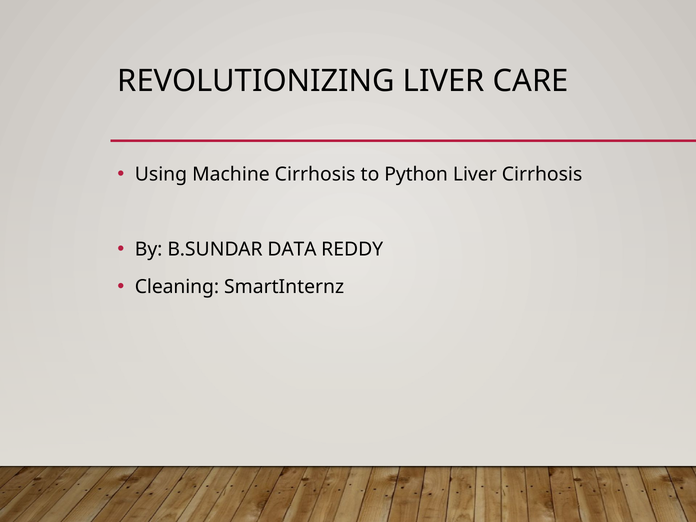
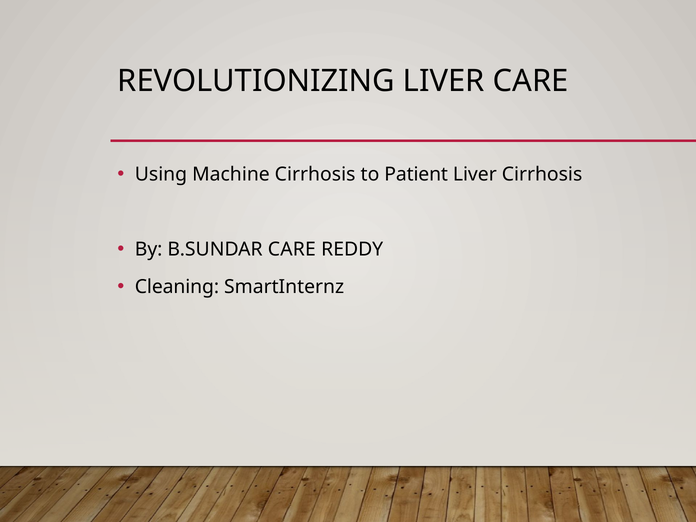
Python: Python -> Patient (416, 174)
B.SUNDAR DATA: DATA -> CARE (292, 250)
